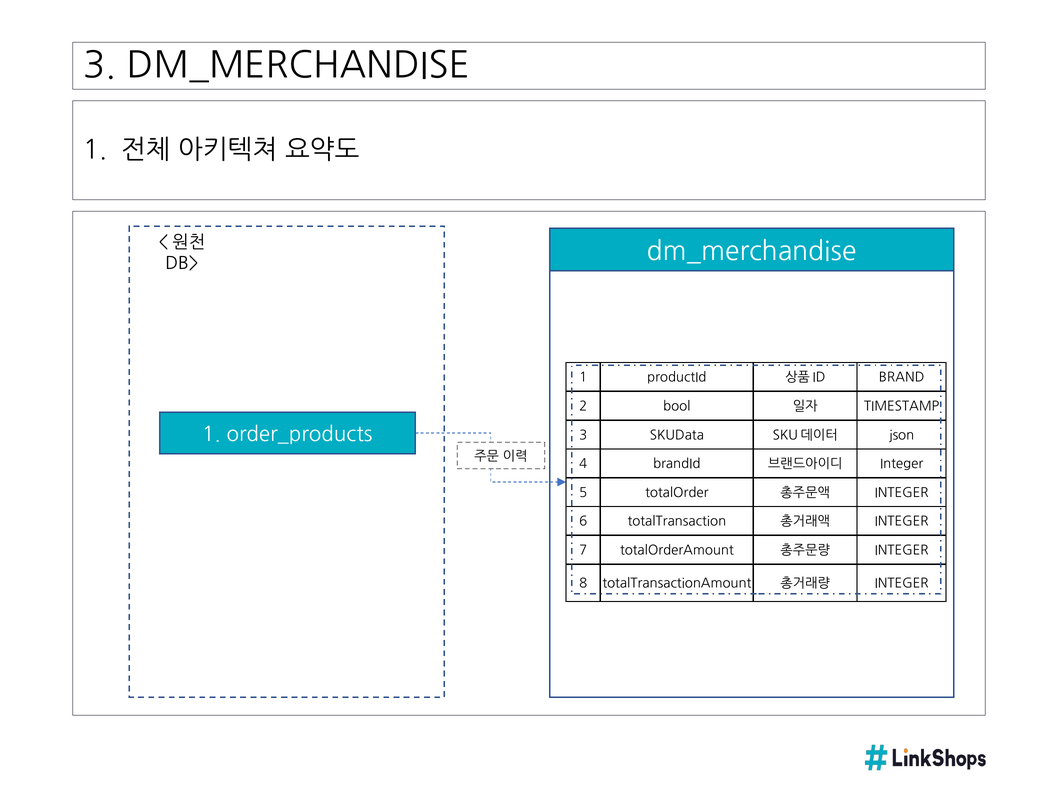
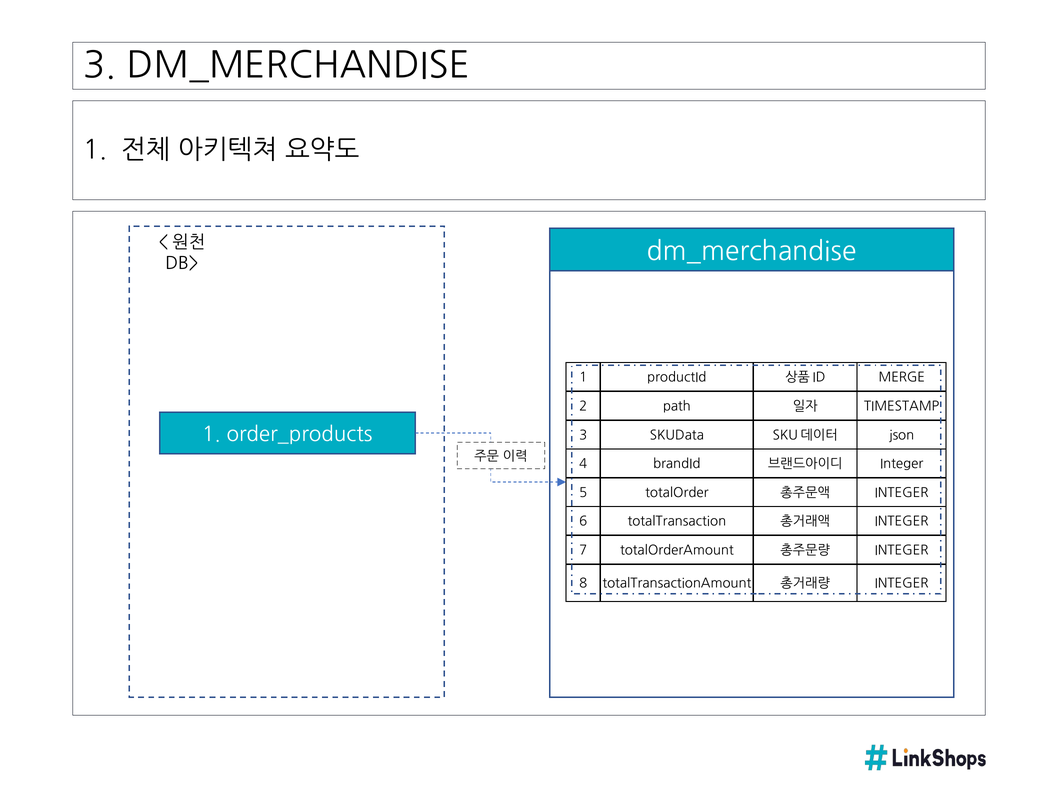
BRAND: BRAND -> MERGE (902, 377)
bool: bool -> path (677, 406)
